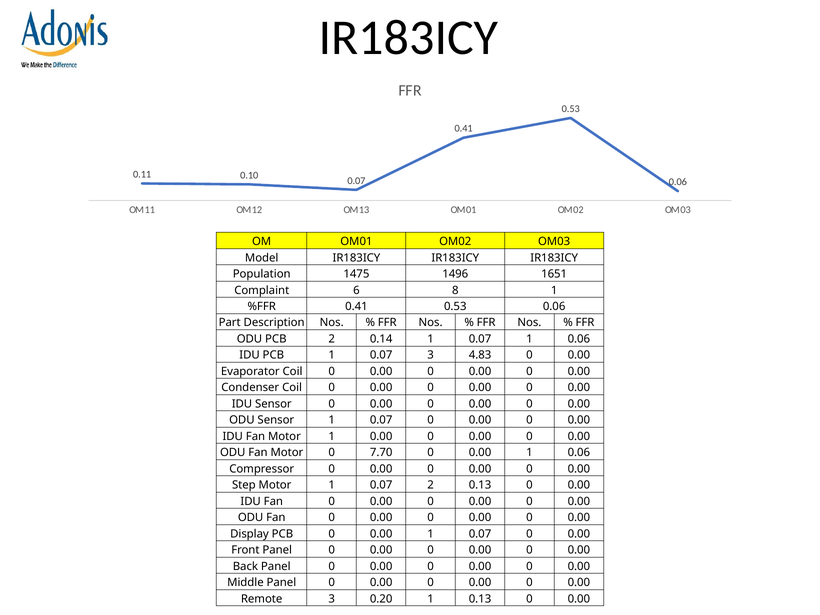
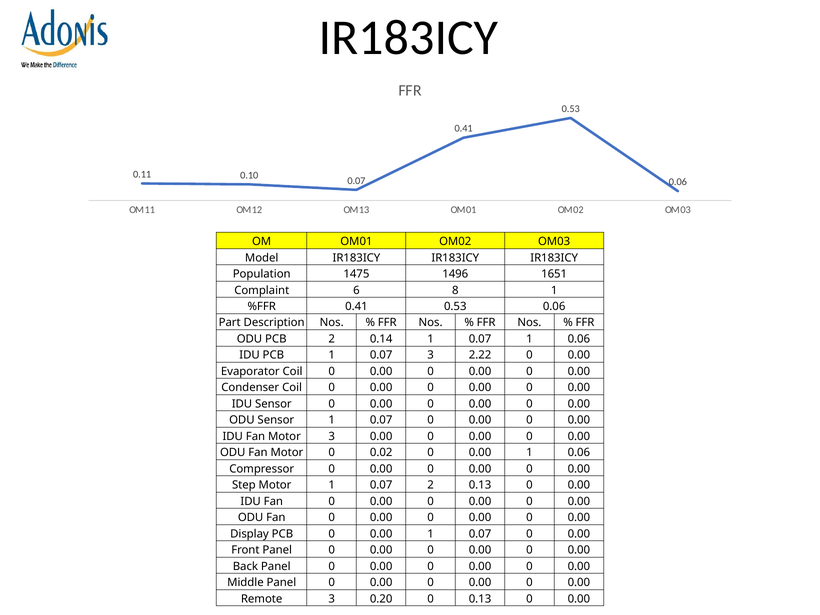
4.83: 4.83 -> 2.22 (480, 355)
Fan Motor 1: 1 -> 3 (332, 436)
7.70: 7.70 -> 0.02 (381, 453)
0.20 1: 1 -> 0 (431, 599)
